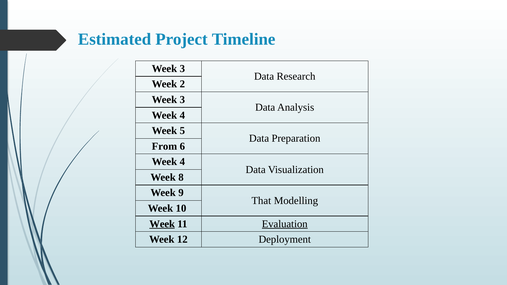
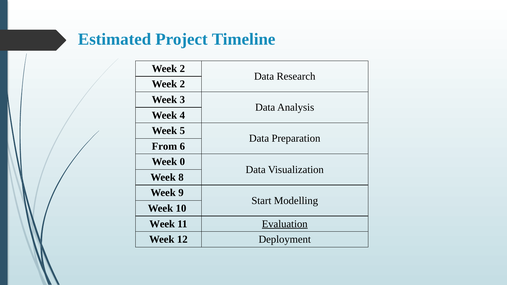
3: 3 -> 2 (182, 69)
4: 4 -> 0 (182, 162)
That: That -> Start (261, 201)
Week underline: present -> none (162, 224)
